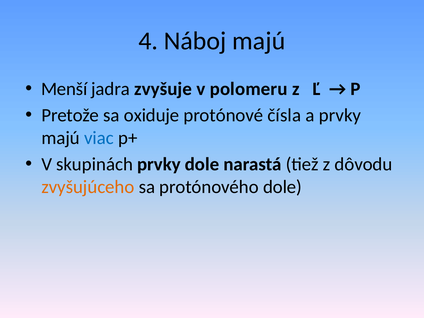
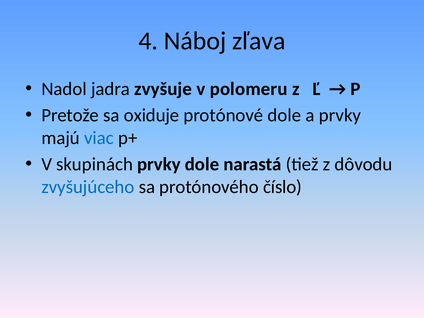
Náboj majú: majú -> zľava (259, 41)
Menší: Menší -> Nadol (64, 89)
protónové čísla: čísla -> dole (284, 115)
zvyšujúceho colour: orange -> blue (88, 187)
protónového dole: dole -> číslo (283, 187)
